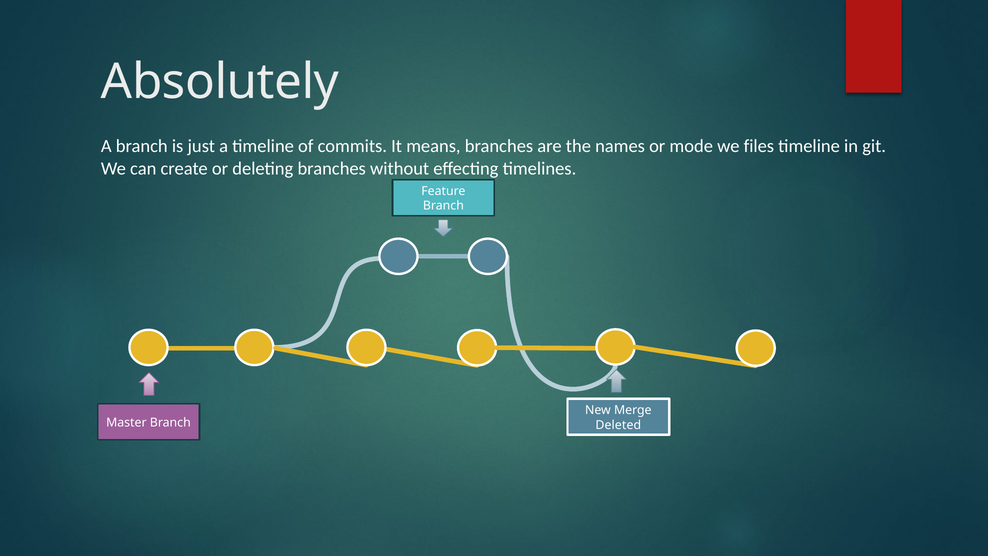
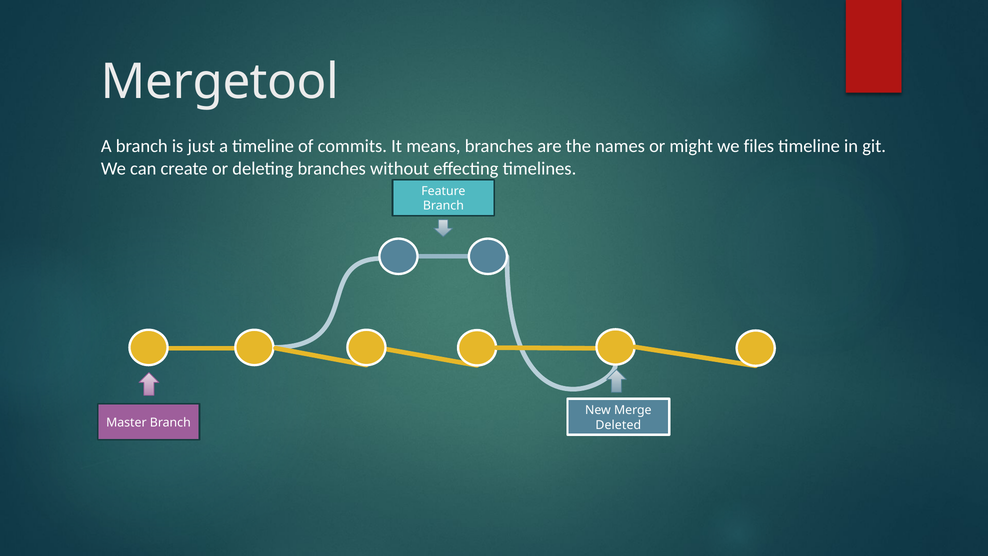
Absolutely: Absolutely -> Mergetool (220, 82)
mode: mode -> might (691, 146)
